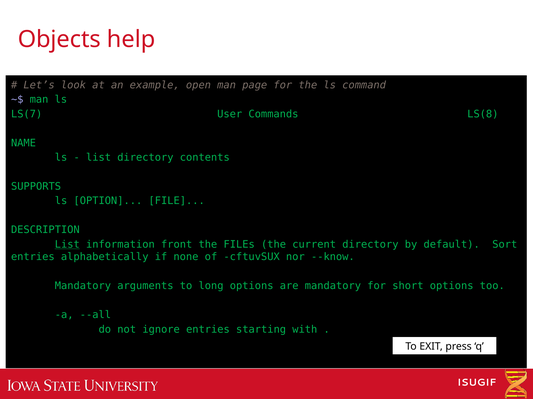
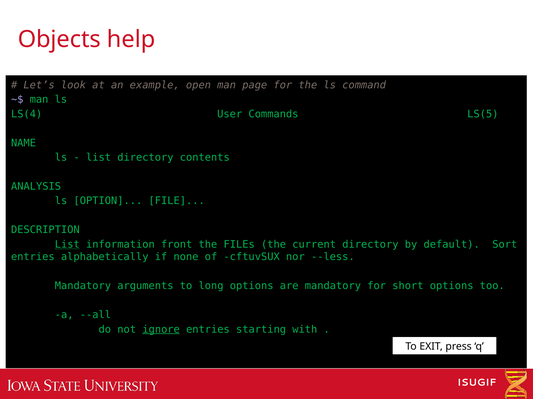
LS(7: LS(7 -> LS(4 (27, 114)
LS(8: LS(8 -> LS(5 (483, 114)
SUPPORTS: SUPPORTS -> ANALYSIS (36, 187)
--know: --know -> --less (333, 257)
ignore underline: none -> present (161, 330)
